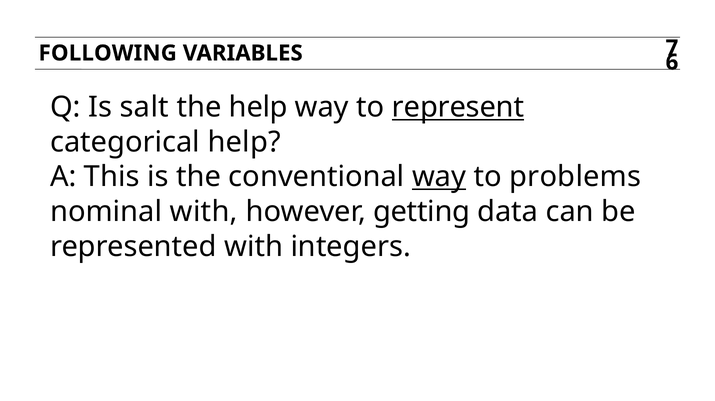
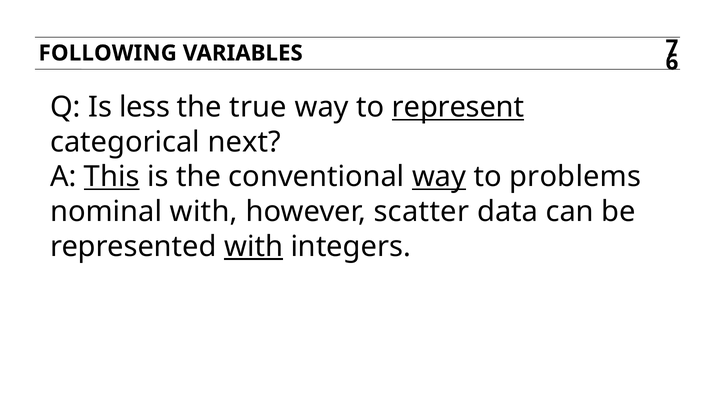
salt: salt -> less (145, 107)
the help: help -> true (258, 107)
categorical help: help -> next (244, 142)
This underline: none -> present (112, 177)
getting: getting -> scatter (421, 212)
with underline: none -> present (254, 247)
